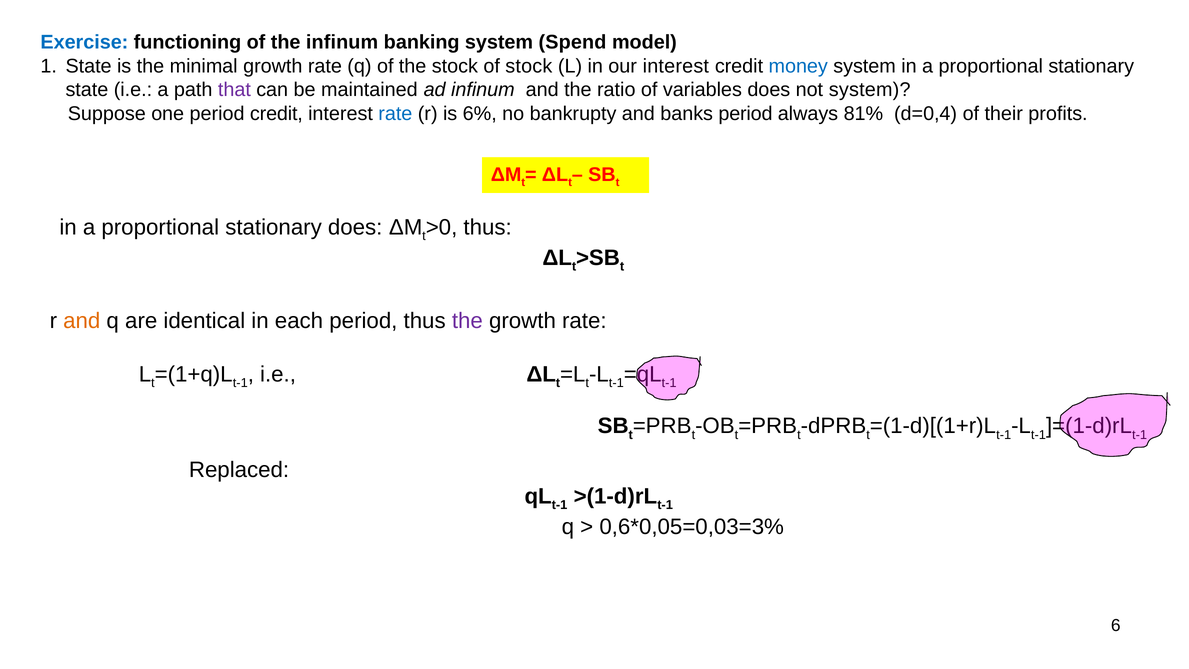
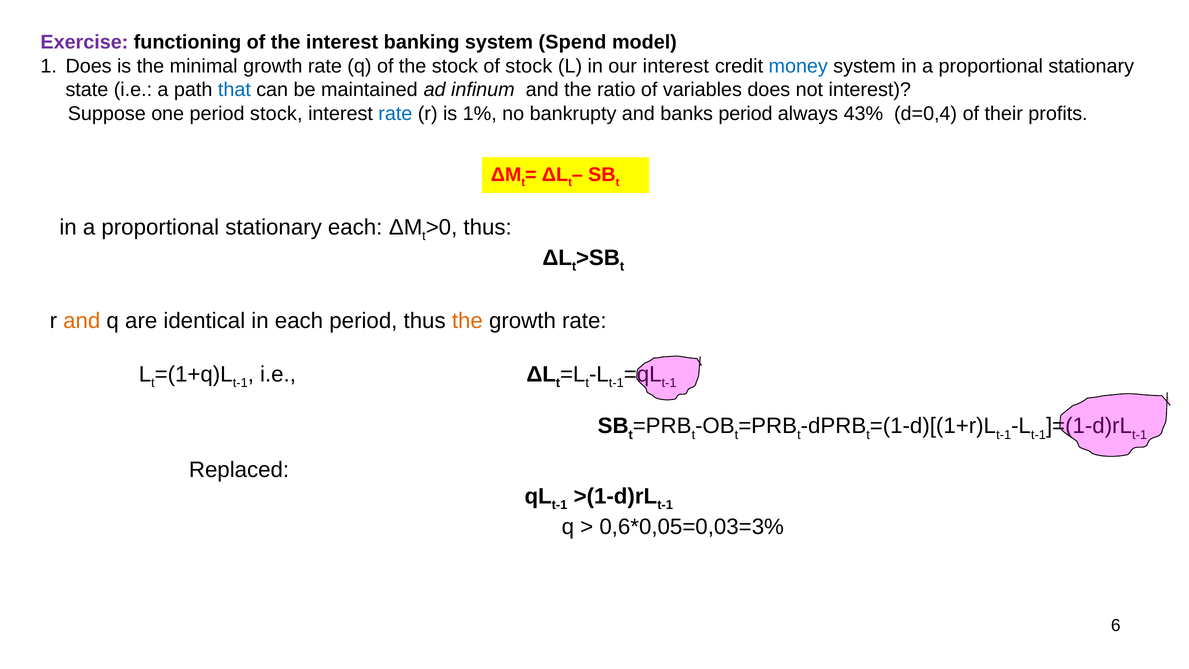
Exercise colour: blue -> purple (84, 42)
the infinum: infinum -> interest (342, 42)
State: State -> Does (89, 66)
that colour: purple -> blue (234, 90)
not system: system -> interest (870, 90)
period credit: credit -> stock (276, 114)
6%: 6% -> 1% (480, 114)
81%: 81% -> 43% (863, 114)
stationary does: does -> each (355, 227)
the colour: purple -> orange (467, 321)
